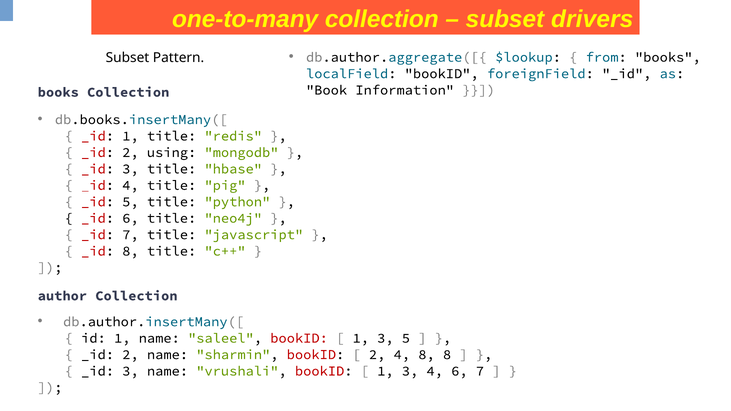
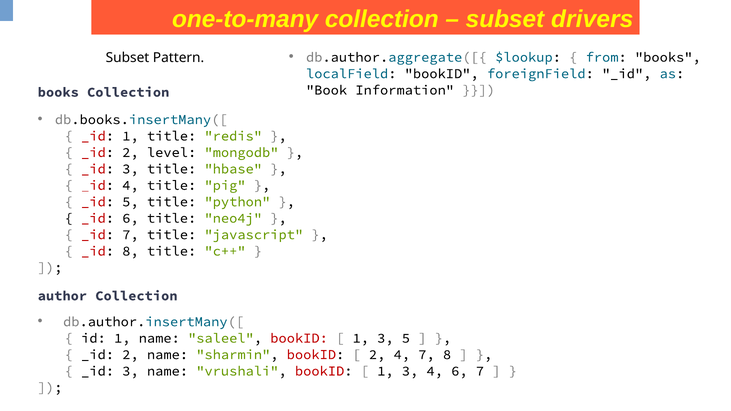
using: using -> level (172, 152)
4 8: 8 -> 7 (427, 355)
